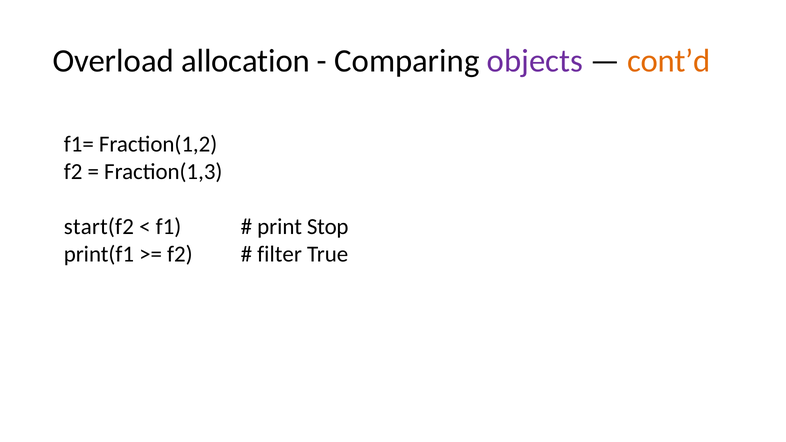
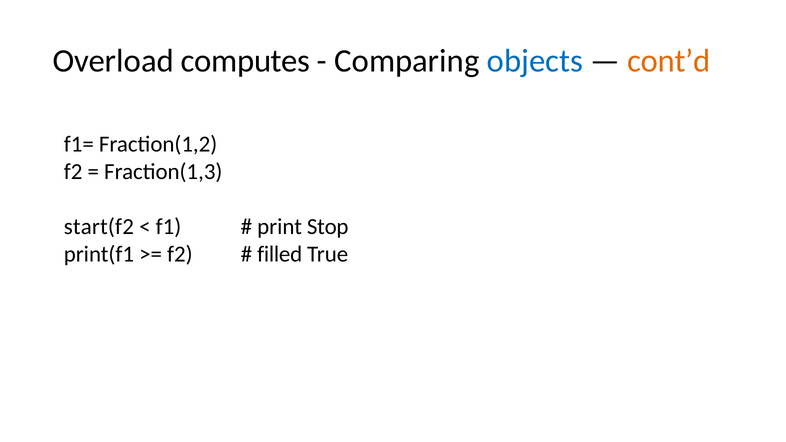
allocation: allocation -> computes (246, 61)
objects colour: purple -> blue (535, 61)
filter: filter -> filled (280, 254)
